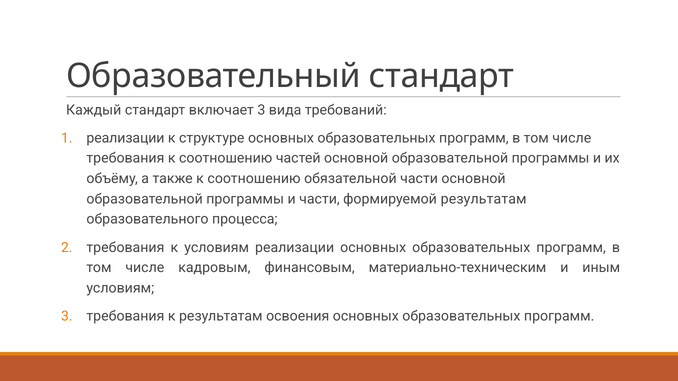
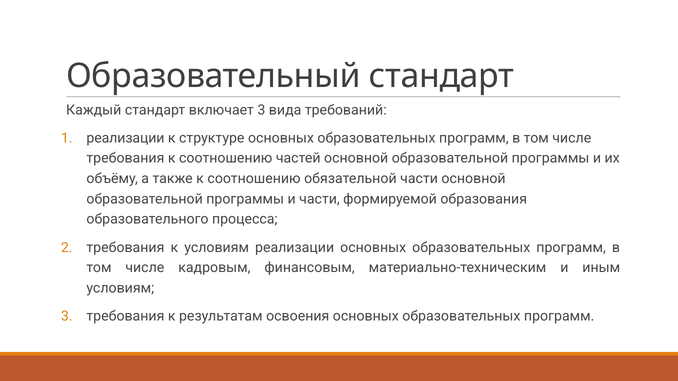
формируемой результатам: результатам -> образования (484, 199)
